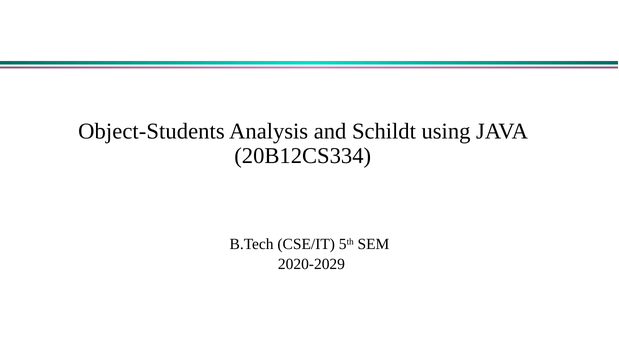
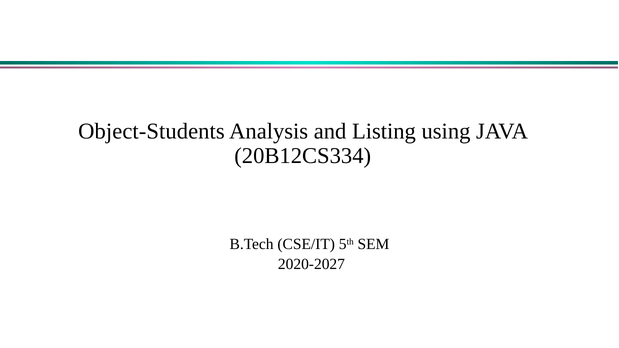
Schildt: Schildt -> Listing (384, 131)
2020-2029: 2020-2029 -> 2020-2027 (311, 264)
